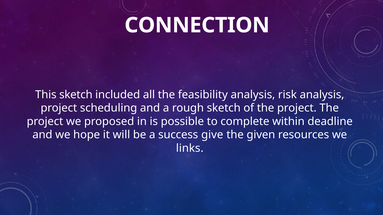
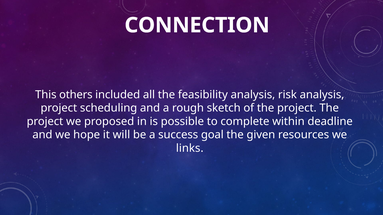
This sketch: sketch -> others (76, 95)
give: give -> goal (212, 135)
